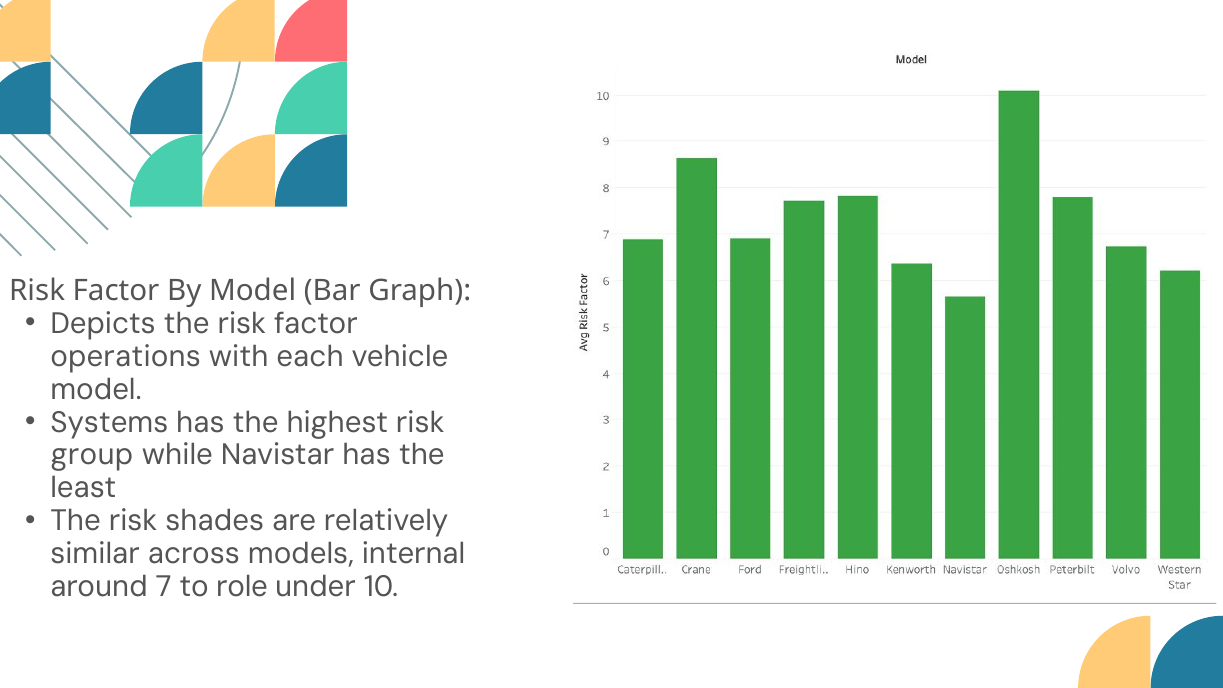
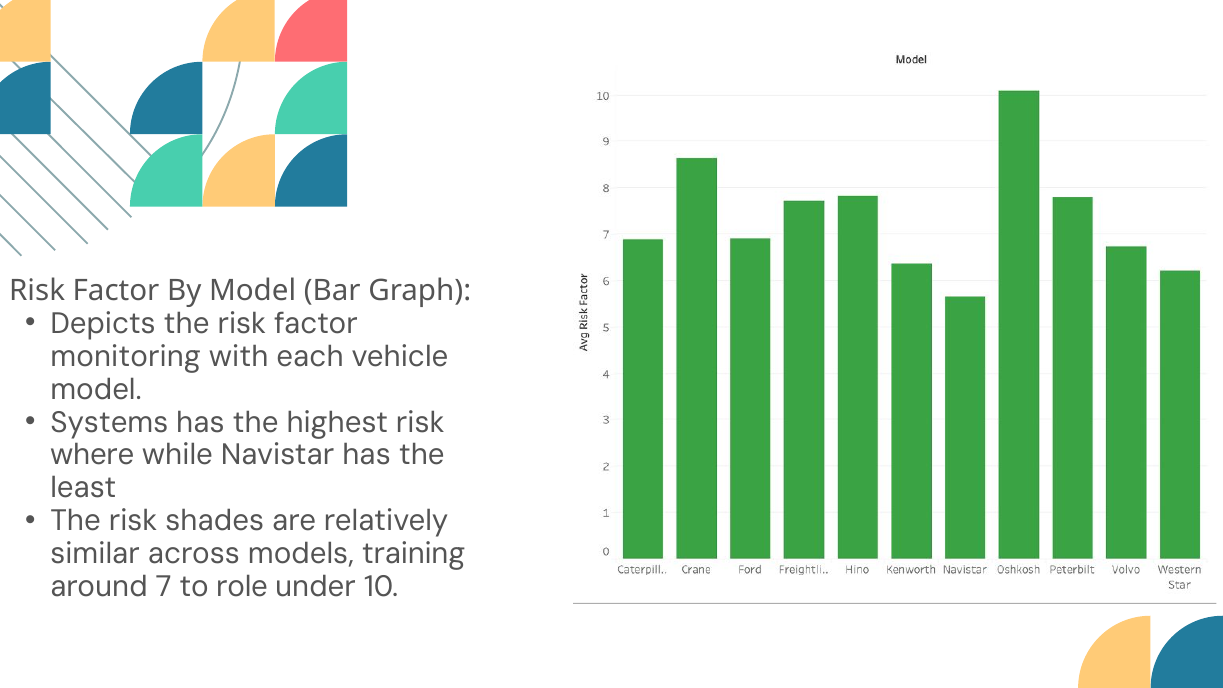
operations: operations -> monitoring (126, 357)
group: group -> where (92, 455)
internal: internal -> training (414, 554)
